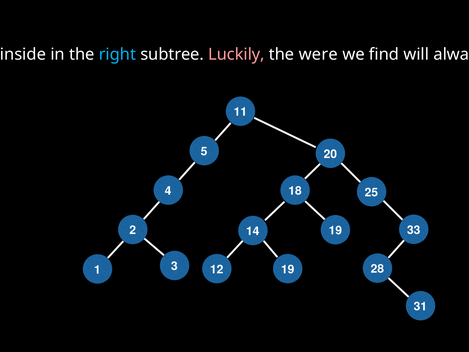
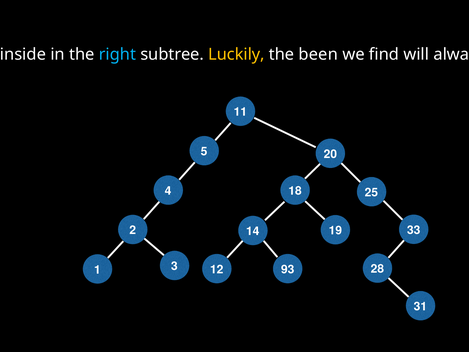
Luckily colour: pink -> yellow (236, 54)
were: were -> been (318, 54)
19: 19 -> 93 (288, 269)
